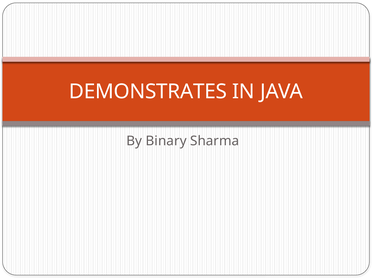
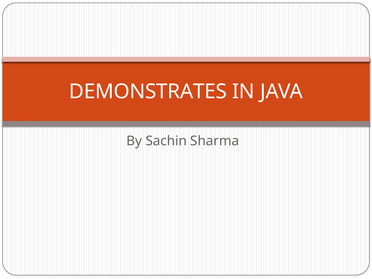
Binary: Binary -> Sachin (166, 141)
